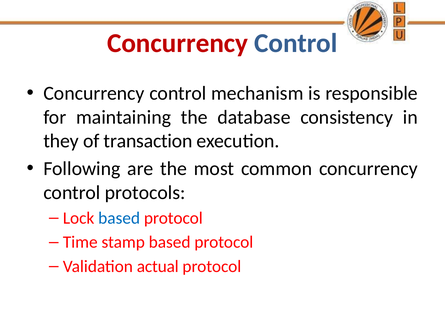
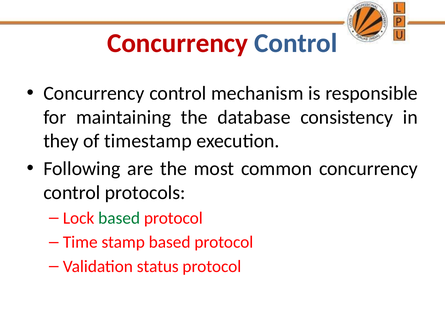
transaction: transaction -> timestamp (148, 141)
based colour: blue -> green (119, 218)
actual: actual -> status (158, 266)
